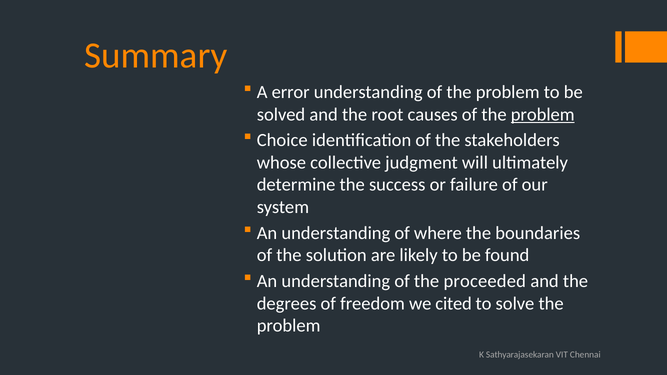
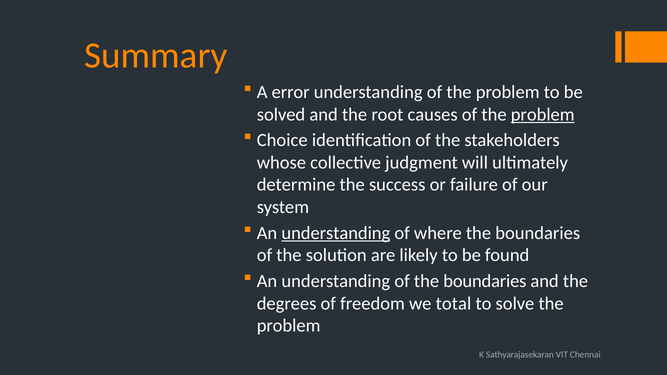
understanding underline: none -> present (336, 233)
of the proceeded: proceeded -> boundaries (485, 281)
cited: cited -> total (453, 304)
